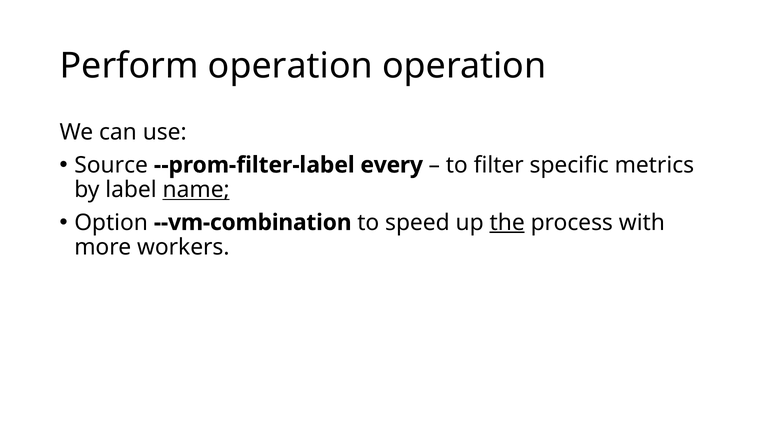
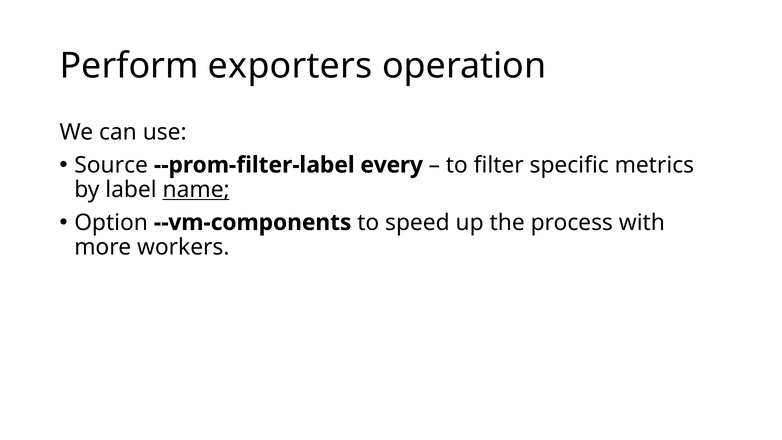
Perform operation: operation -> exporters (290, 66)
--vm-combination: --vm-combination -> --vm-components (253, 222)
the underline: present -> none (507, 222)
